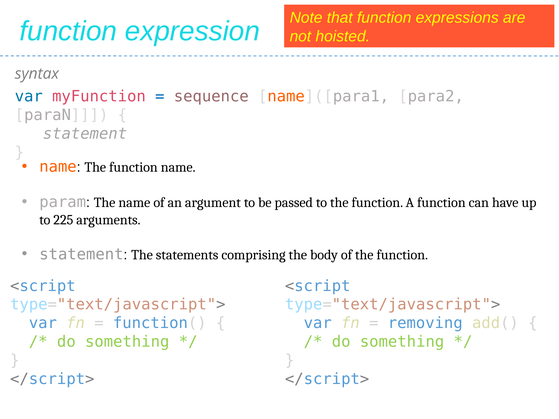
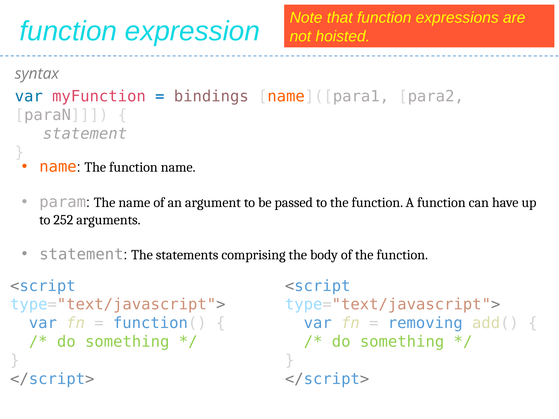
sequence: sequence -> bindings (211, 96)
225: 225 -> 252 (63, 220)
